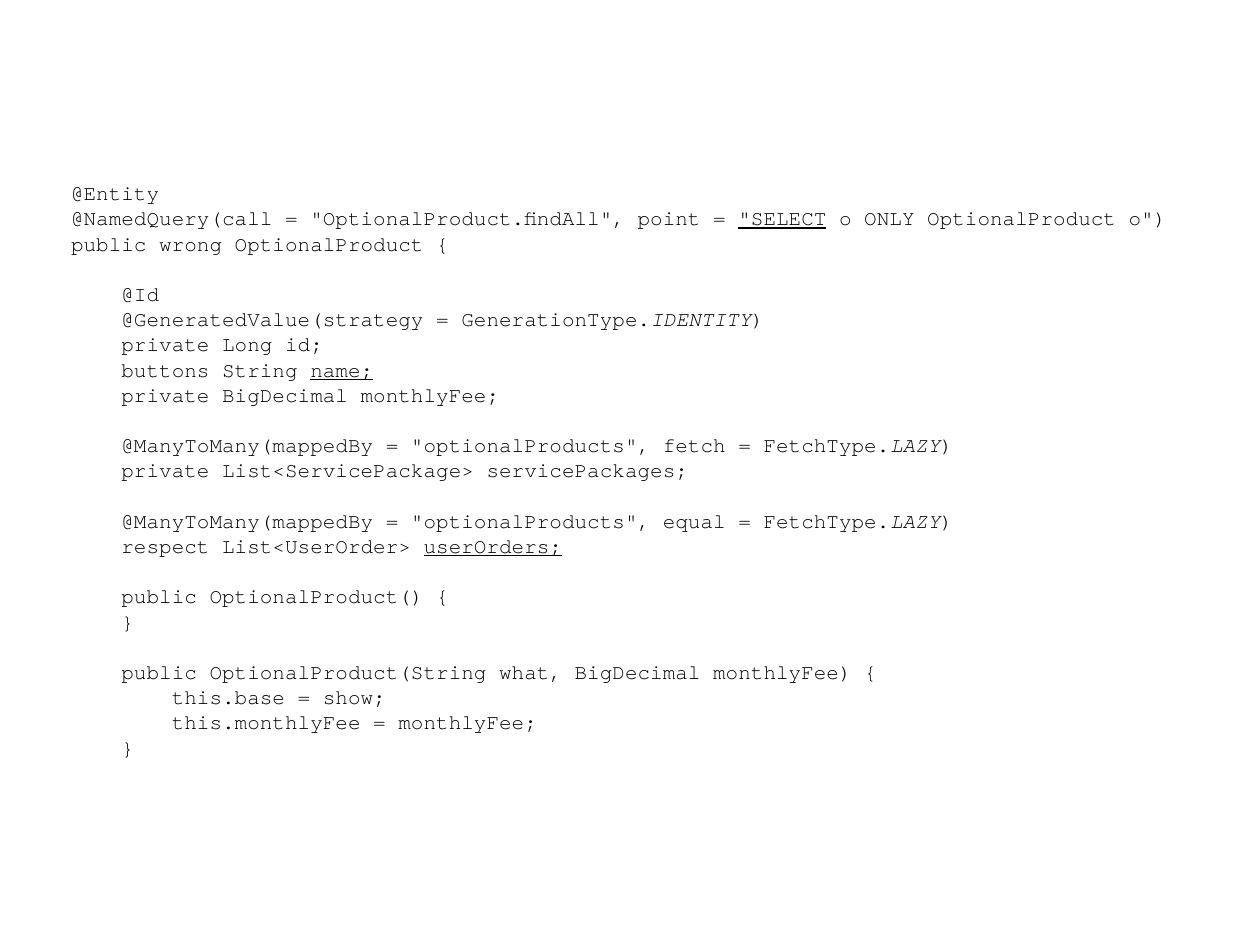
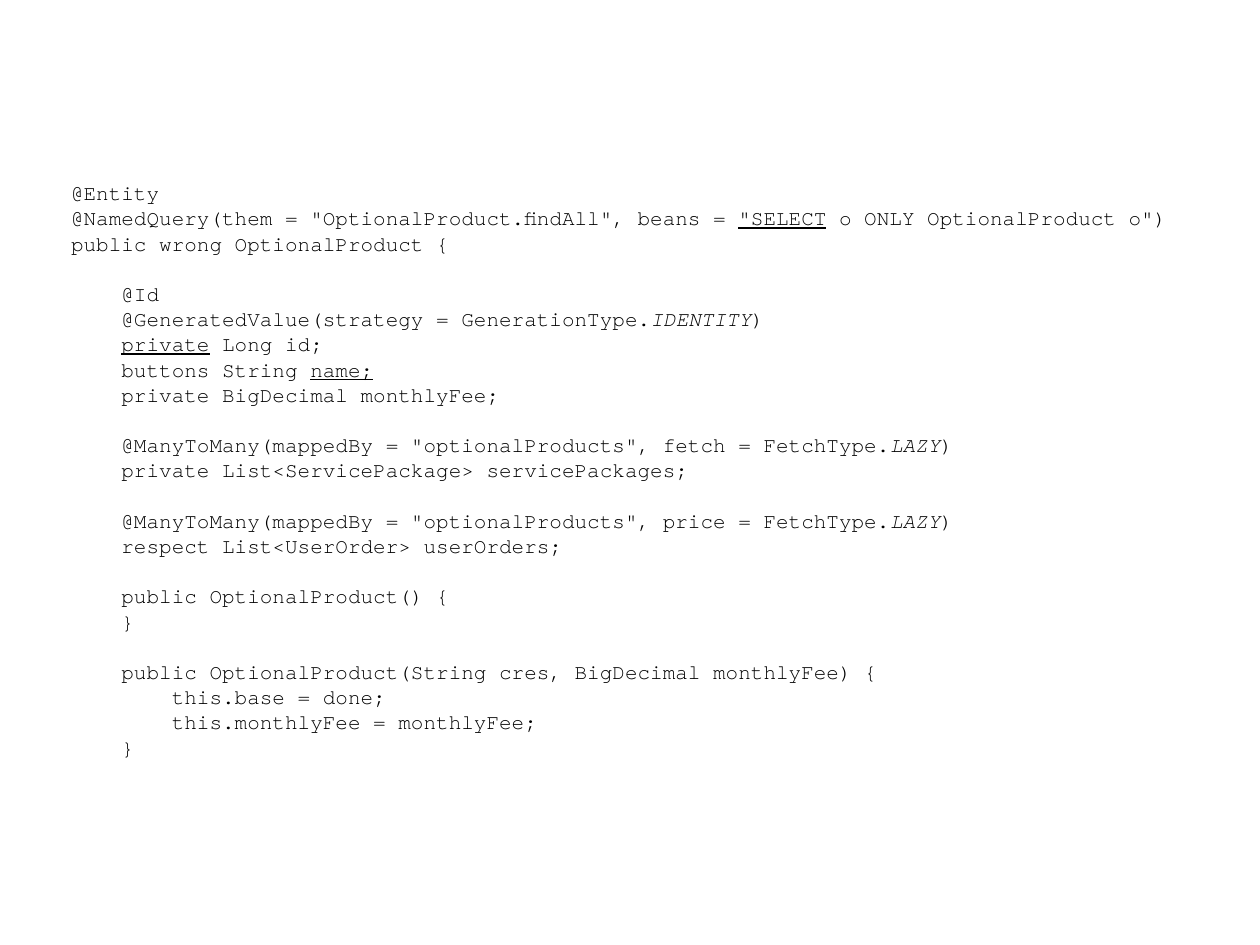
@NamedQuery(call: @NamedQuery(call -> @NamedQuery(them (172, 219)
point: point -> beans (669, 219)
private underline: none -> present (165, 345)
equal: equal -> price (694, 521)
userOrders underline: present -> none (493, 547)
what: what -> cres (531, 673)
show: show -> done (354, 698)
